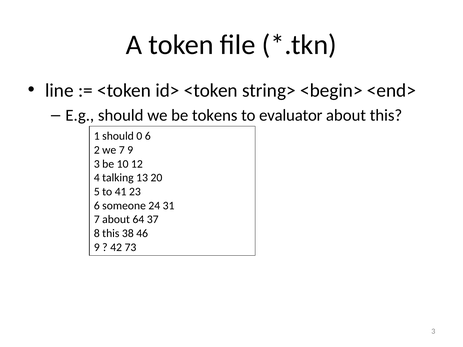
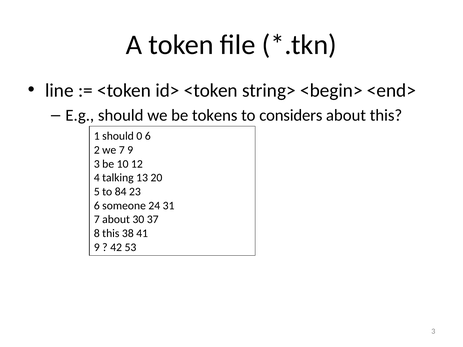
evaluator: evaluator -> considers (291, 115)
41: 41 -> 84 (121, 192)
64: 64 -> 30 (138, 220)
46: 46 -> 41 (142, 233)
73: 73 -> 53 (130, 247)
